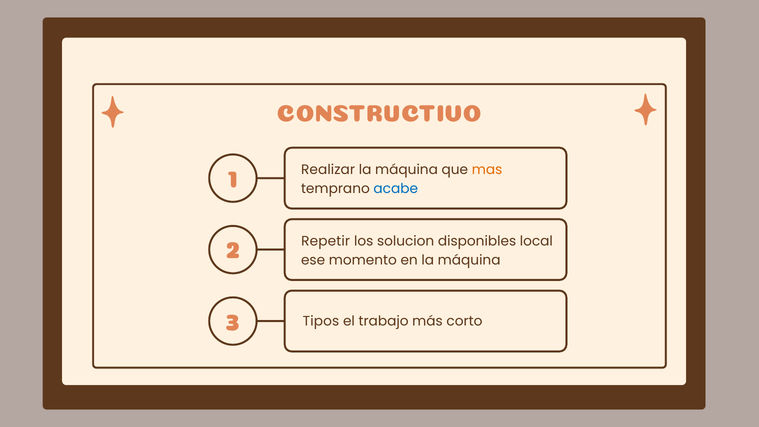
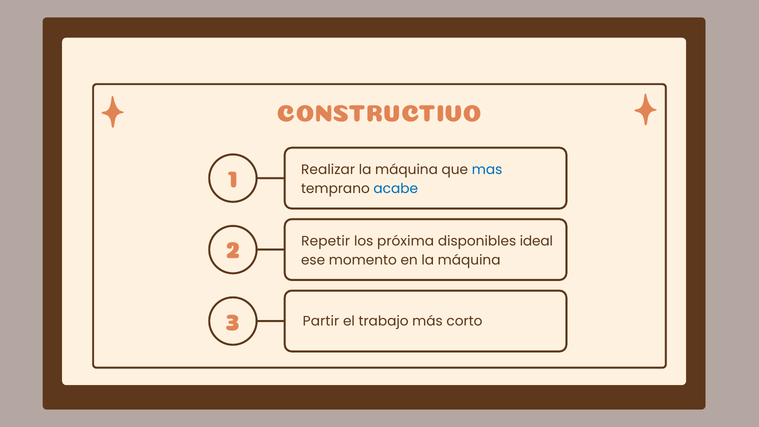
mas colour: orange -> blue (487, 170)
solucion: solucion -> próxima (406, 241)
local: local -> ideal (536, 241)
Tipos: Tipos -> Partir (321, 321)
